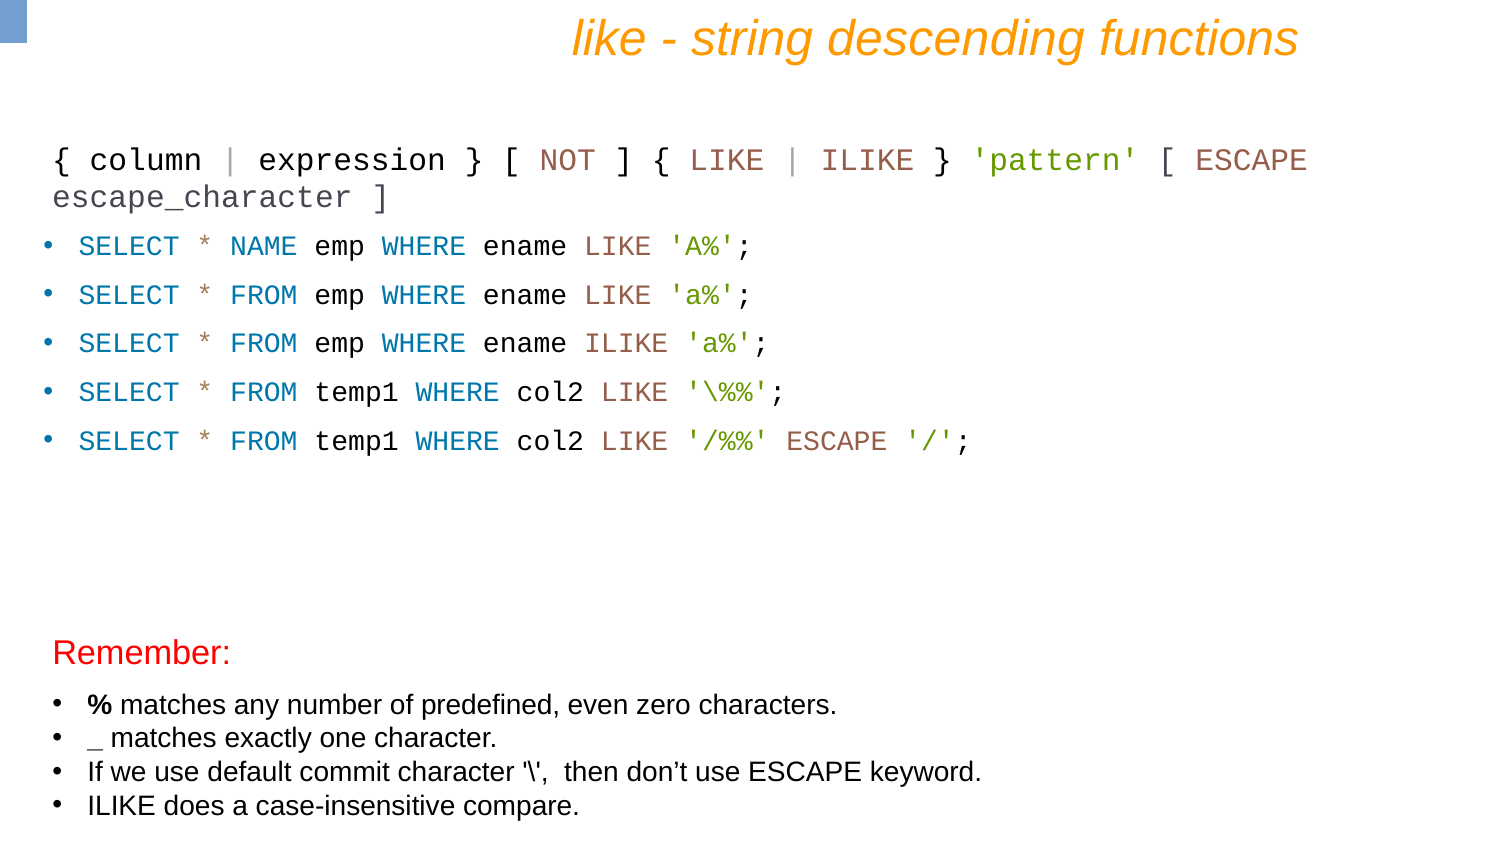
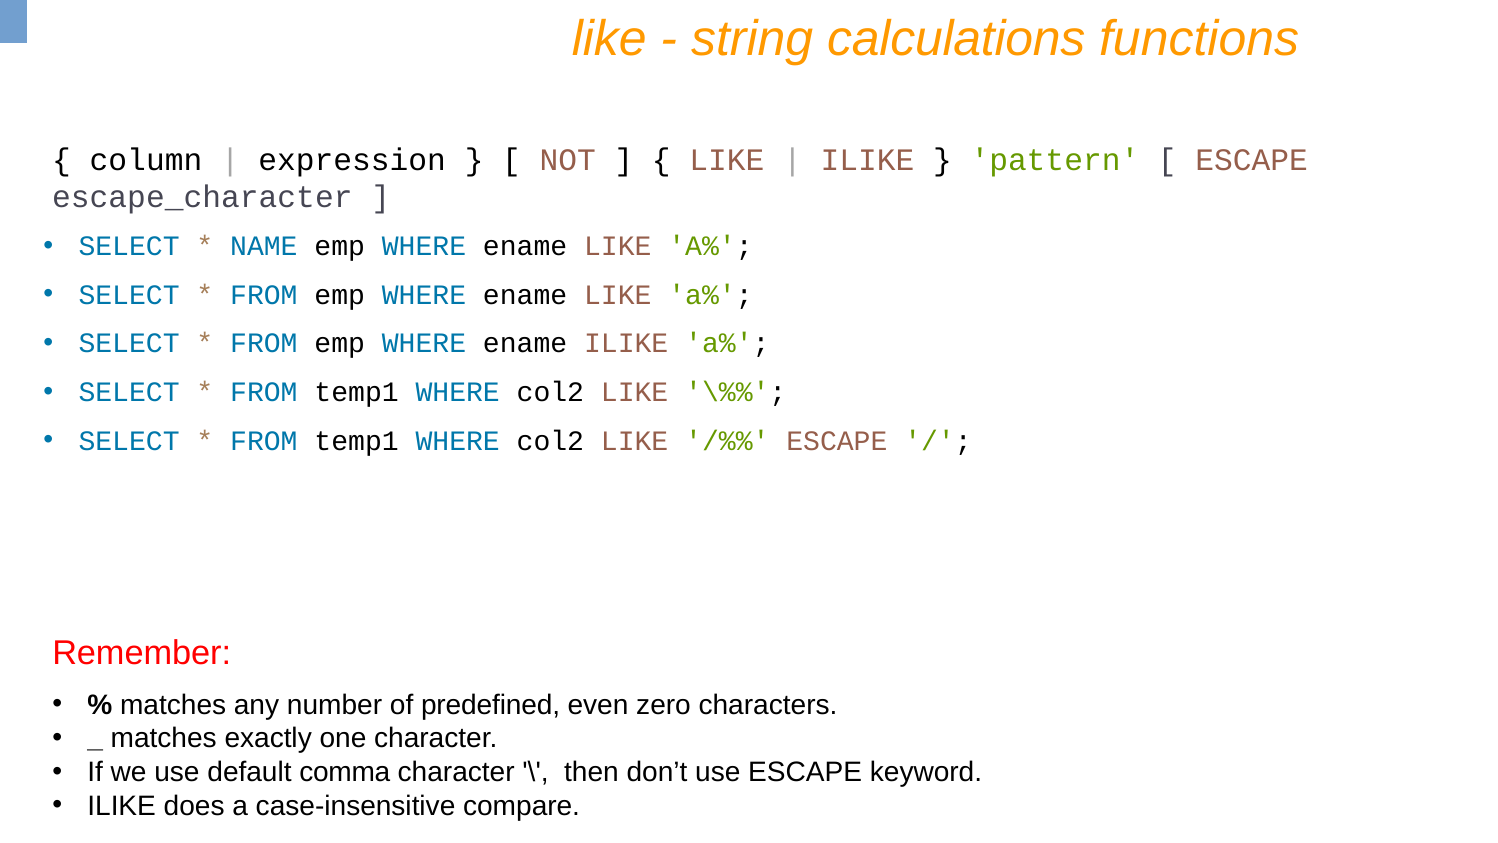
descending: descending -> calculations (956, 39)
commit: commit -> comma (345, 772)
